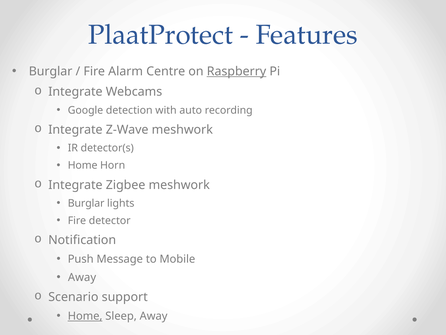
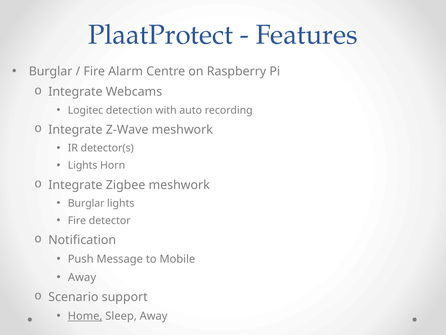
Raspberry underline: present -> none (237, 71)
Google: Google -> Logitec (86, 110)
Home: Home -> Lights (83, 165)
